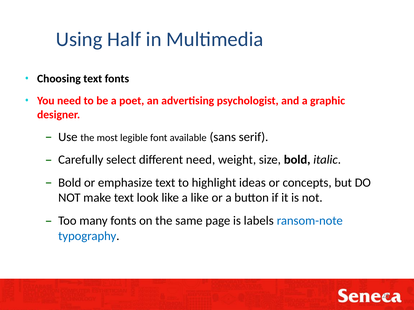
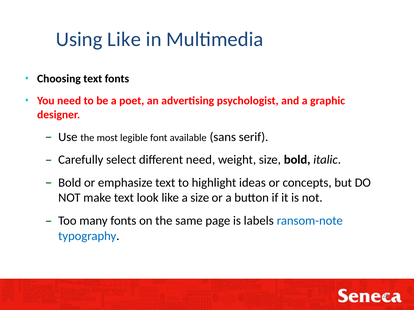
Using Half: Half -> Like (124, 39)
a like: like -> size (200, 198)
